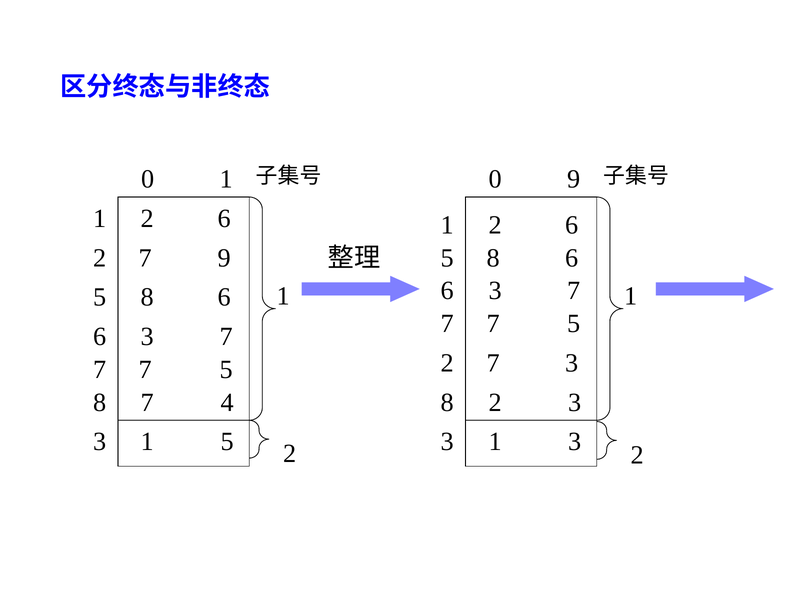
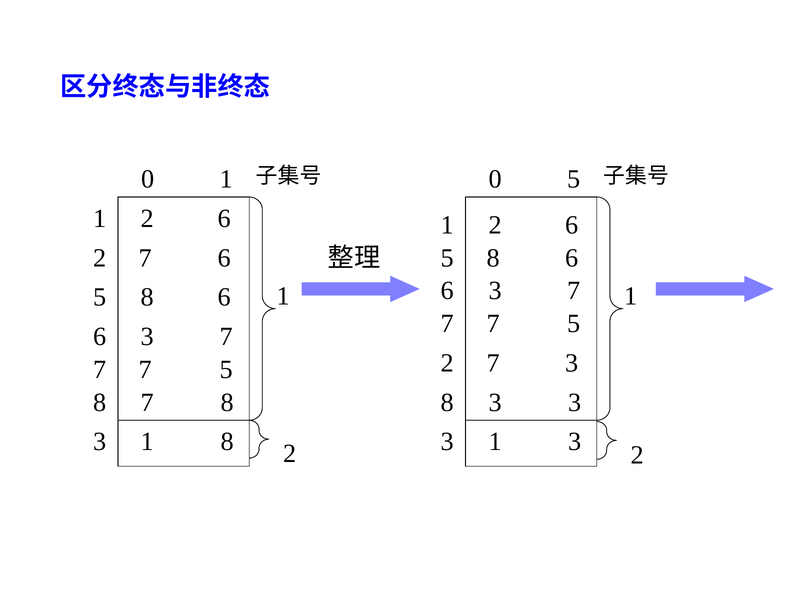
0 9: 9 -> 5 (574, 179)
7 9: 9 -> 6 (224, 258)
7 4: 4 -> 8 (227, 402)
8 2: 2 -> 3 (495, 402)
5: 5 -> 8 (227, 441)
